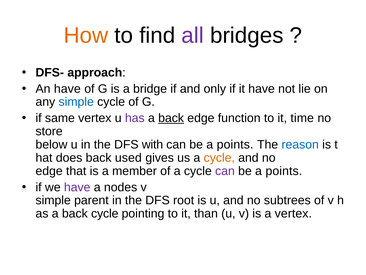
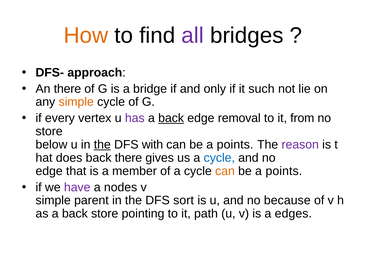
An have: have -> there (67, 89)
it have: have -> such (261, 89)
simple colour: blue -> orange (76, 102)
same: same -> every (60, 118)
function: function -> removal (239, 118)
time: time -> from (302, 118)
the underline: none -> present (102, 144)
reason colour: blue -> purple (300, 144)
back used: used -> there (128, 157)
cycle colour: orange -> blue (219, 157)
can colour: purple -> orange (225, 171)
root: root -> sort (184, 200)
subtrees: subtrees -> because (287, 200)
back cycle: cycle -> store (105, 213)
than: than -> path (206, 213)
a vertex: vertex -> edges (293, 213)
